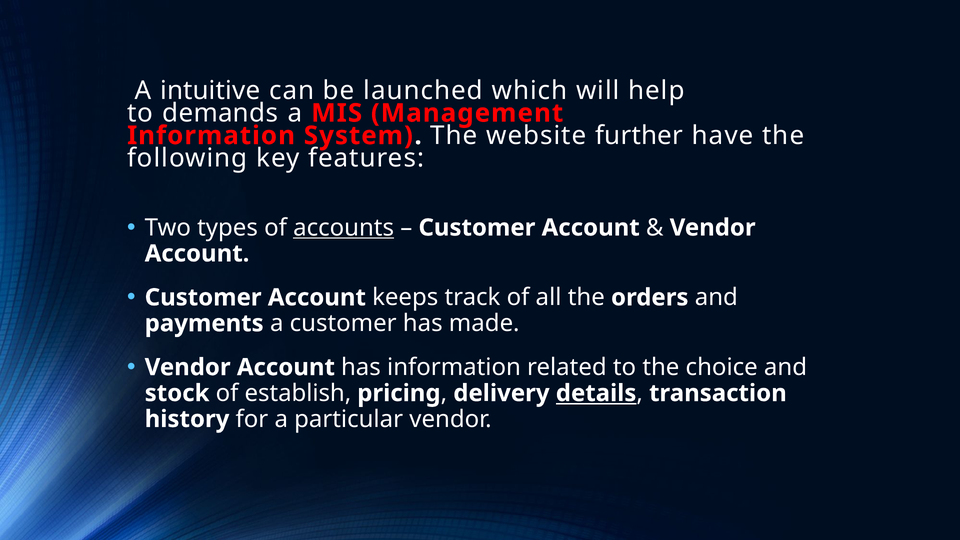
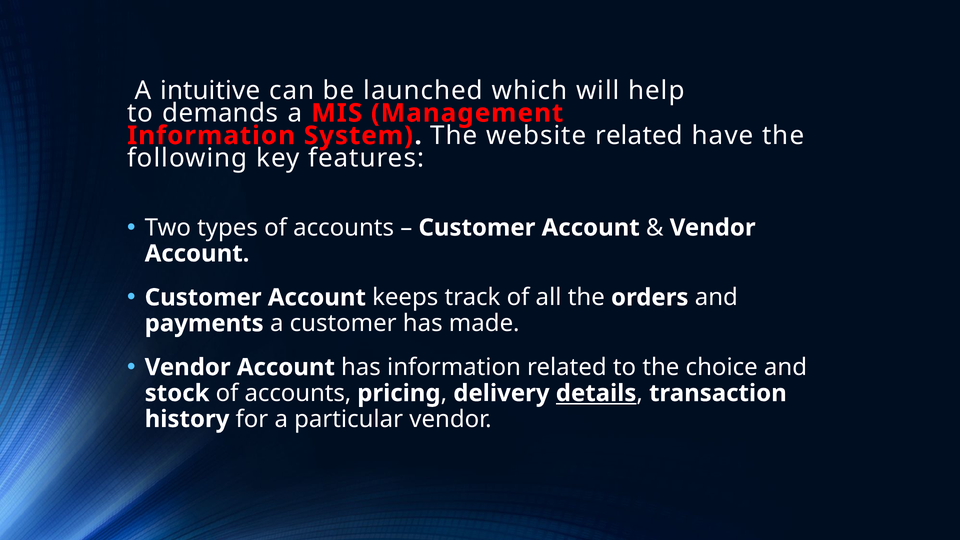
website further: further -> related (639, 136)
accounts underline: present -> none (344, 228)
stock of establish: establish -> accounts (298, 393)
